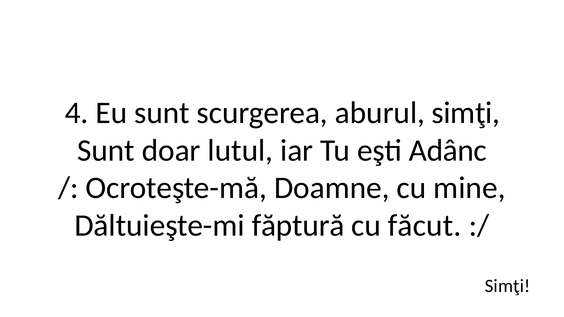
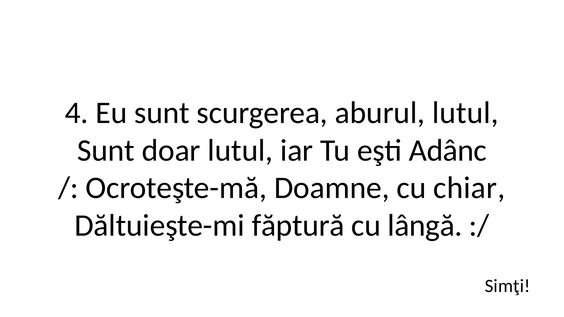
aburul simţi: simţi -> lutul (465, 113)
mine: mine -> chiar (469, 188)
făcut: făcut -> lângă (425, 226)
